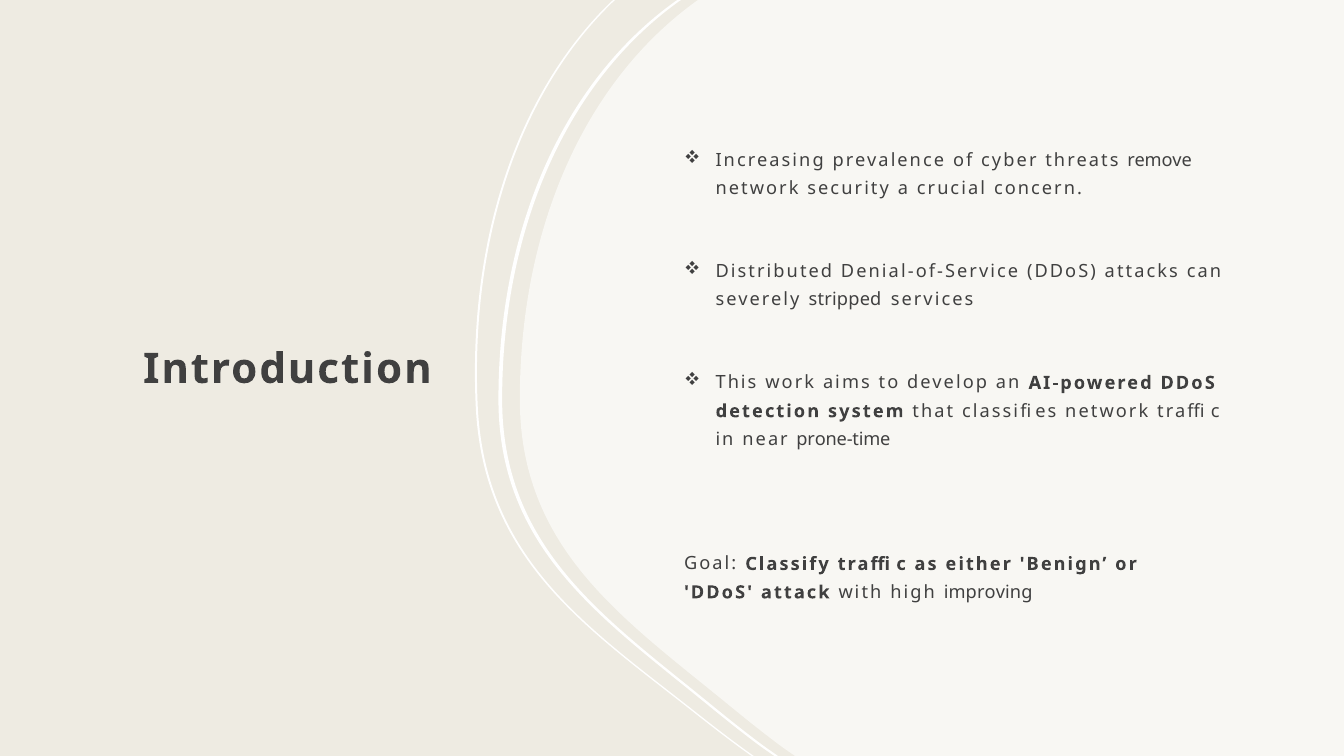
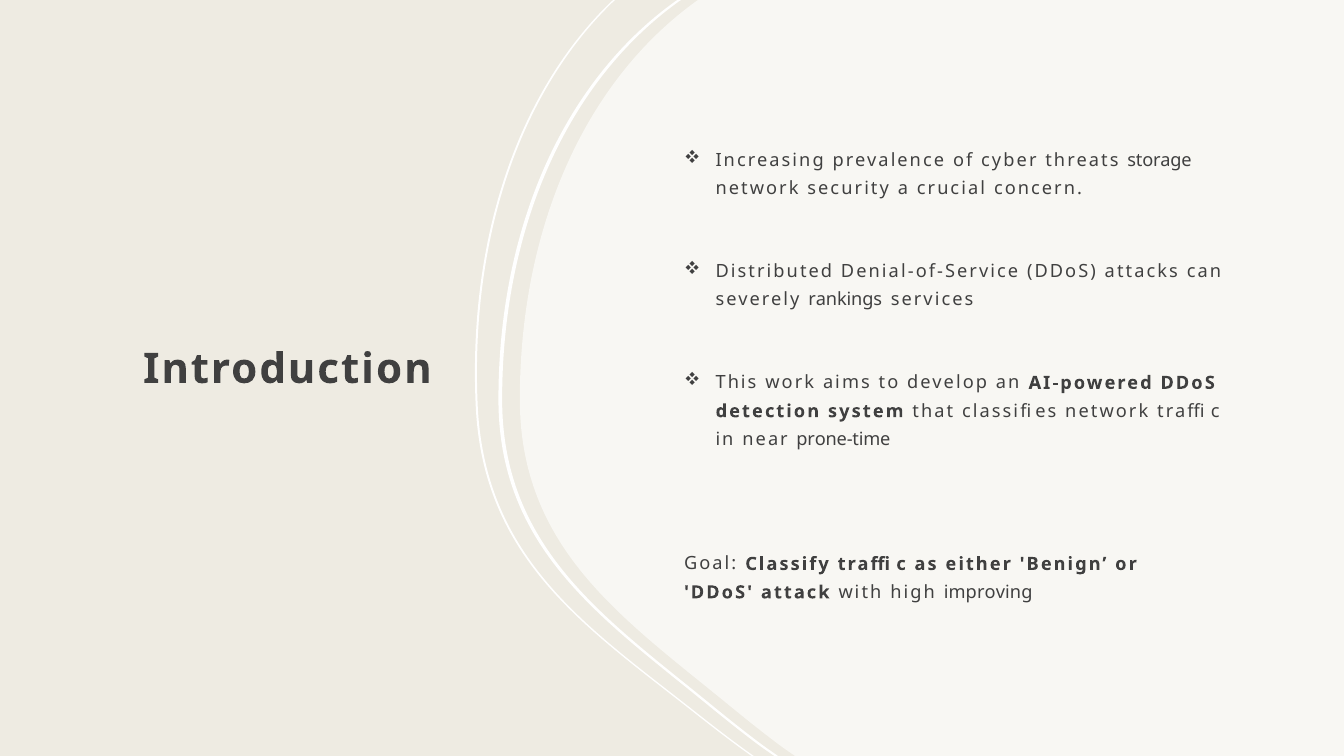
remove: remove -> storage (1160, 160)
stripped: stripped -> rankings (845, 300)
